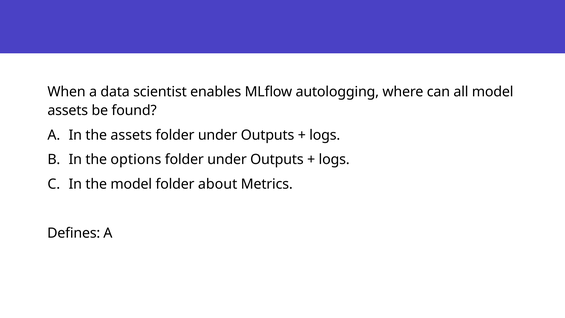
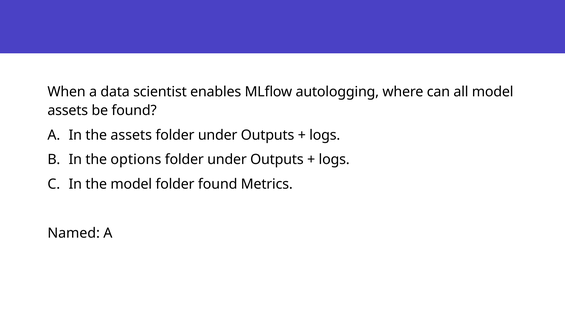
folder about: about -> found (218, 184)
Defines: Defines -> Named (74, 233)
